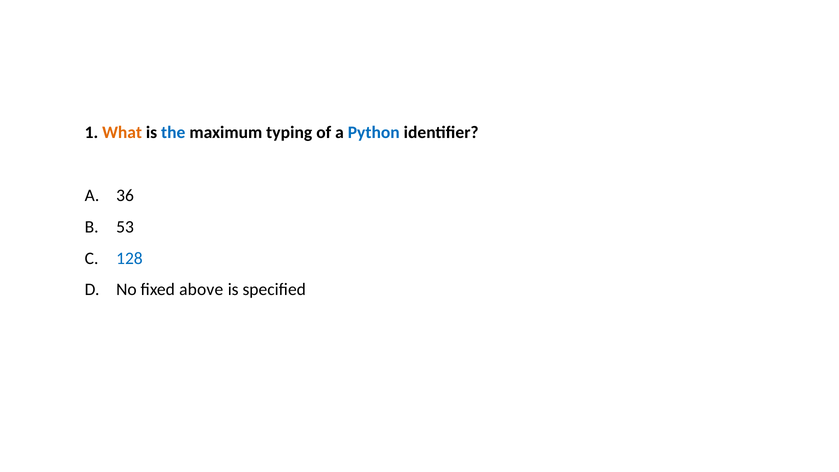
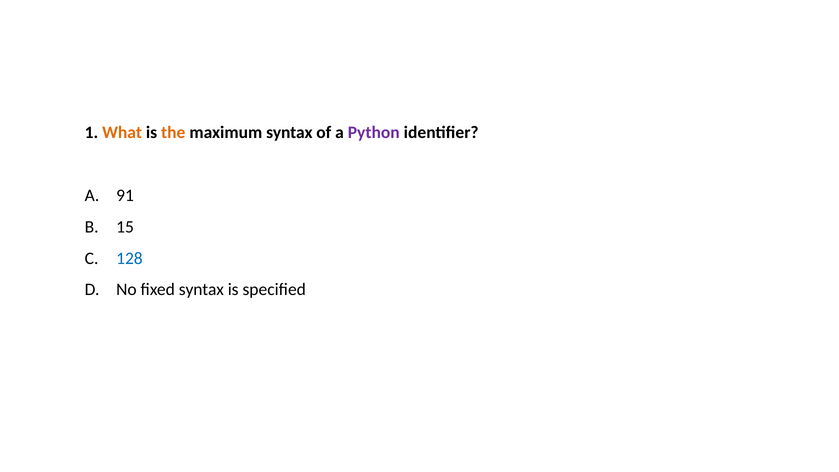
the colour: blue -> orange (173, 132)
maximum typing: typing -> syntax (289, 132)
Python colour: blue -> purple (374, 132)
36: 36 -> 91 (125, 195)
53: 53 -> 15 (125, 227)
fixed above: above -> syntax (201, 290)
